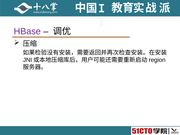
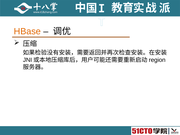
HBase colour: purple -> orange (27, 31)
